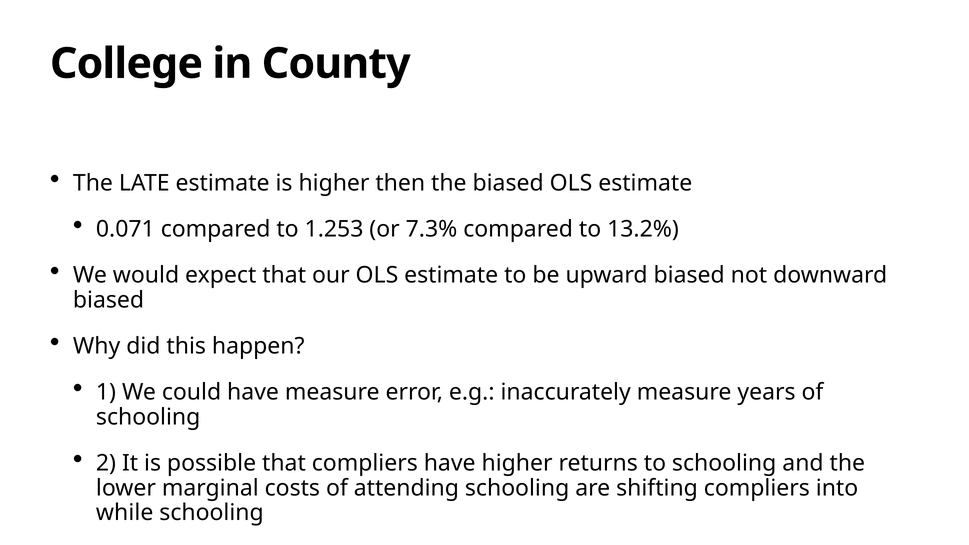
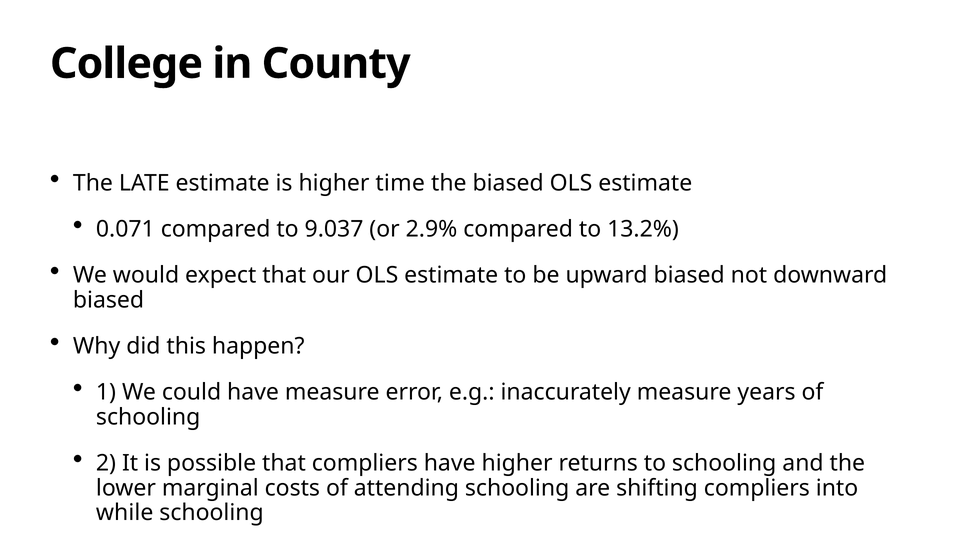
then: then -> time (400, 183)
1.253: 1.253 -> 9.037 (334, 229)
7.3%: 7.3% -> 2.9% (431, 229)
